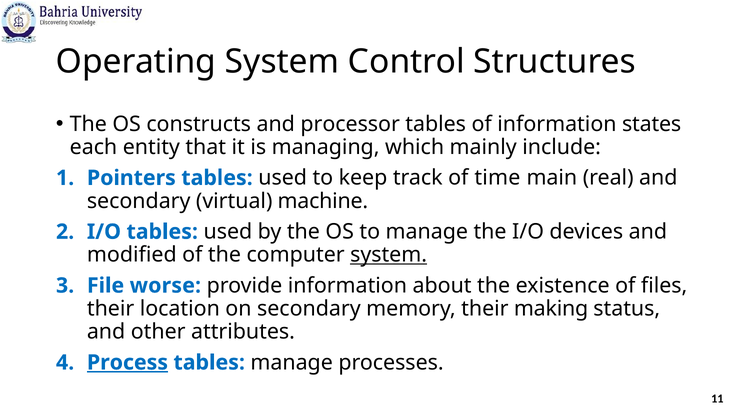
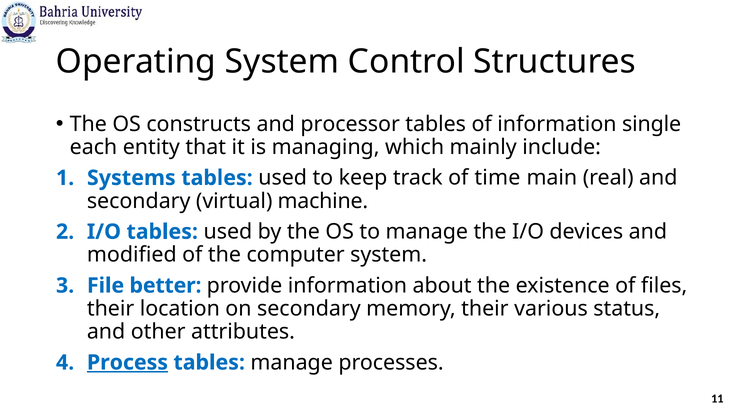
states: states -> single (652, 124)
Pointers: Pointers -> Systems (131, 178)
system underline: present -> none (389, 255)
worse: worse -> better (166, 285)
making: making -> various (551, 309)
